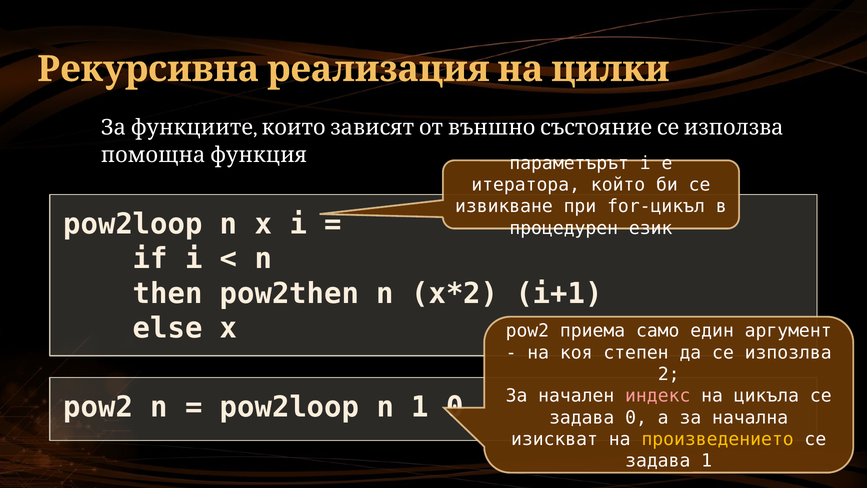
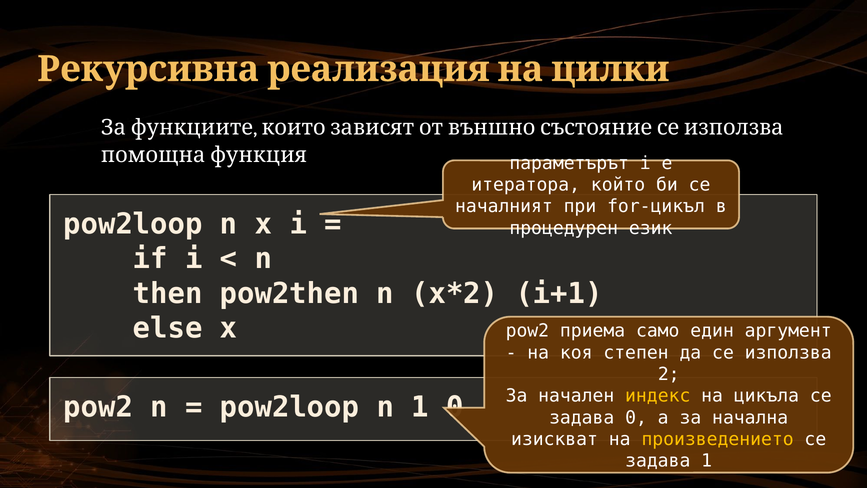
извикване: извикване -> началният (504, 206)
изпозлва: изпозлва -> използва (788, 352)
индекс colour: pink -> yellow (658, 396)
